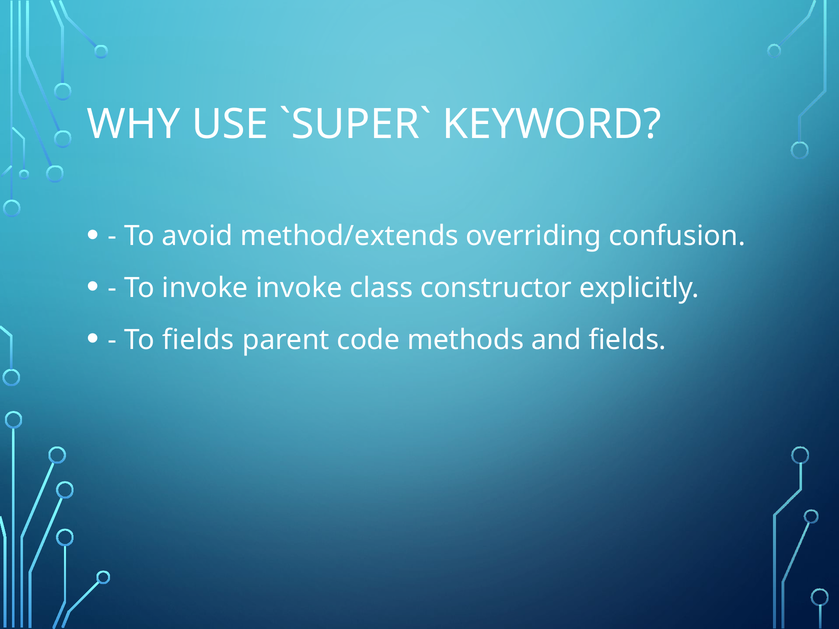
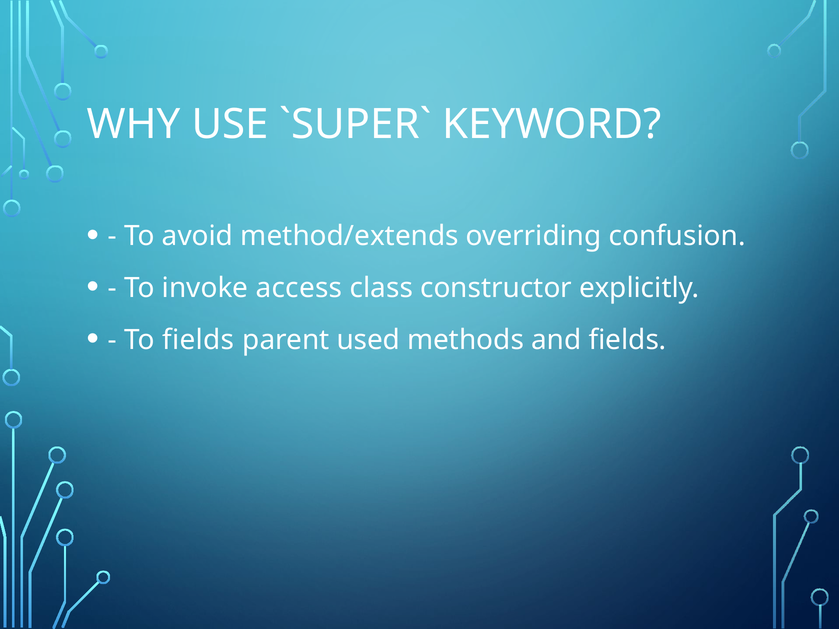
invoke invoke: invoke -> access (299, 288)
code: code -> used (368, 340)
